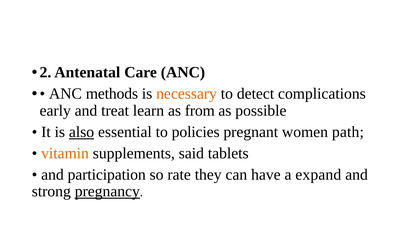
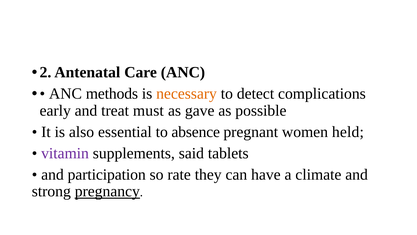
learn: learn -> must (148, 110)
from: from -> gave (200, 110)
also underline: present -> none (82, 132)
policies: policies -> absence (196, 132)
path: path -> held (348, 132)
vitamin colour: orange -> purple (65, 153)
expand: expand -> climate (318, 174)
